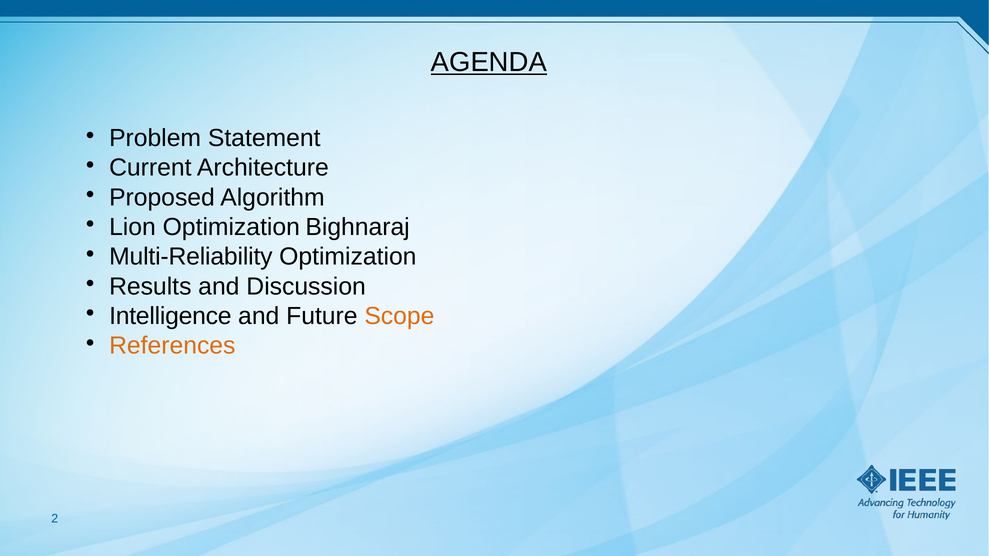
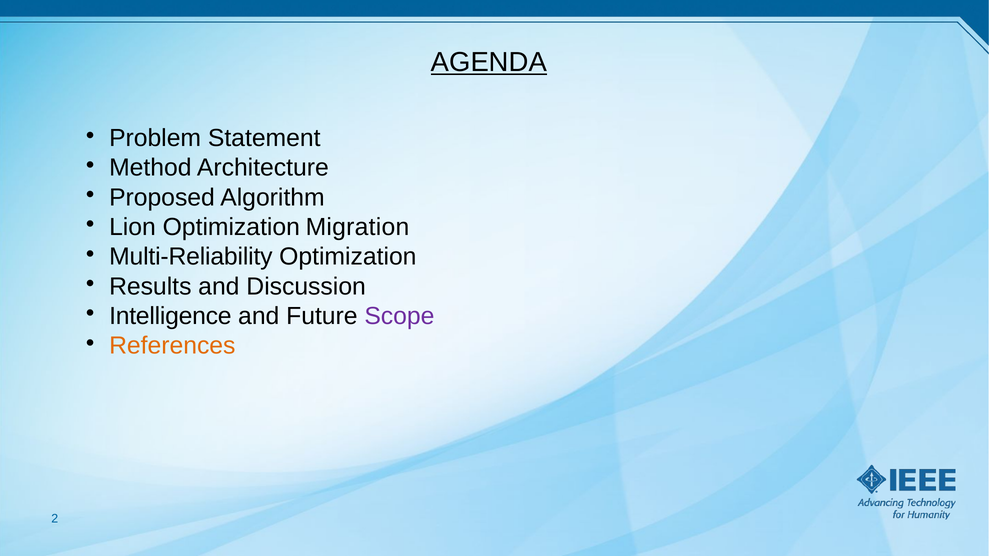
Current: Current -> Method (150, 168)
Bighnaraj: Bighnaraj -> Migration (357, 227)
Scope colour: orange -> purple (399, 316)
